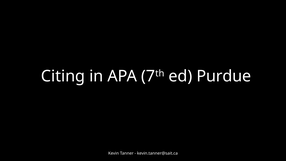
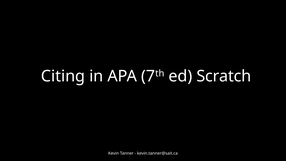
Purdue: Purdue -> Scratch (224, 76)
